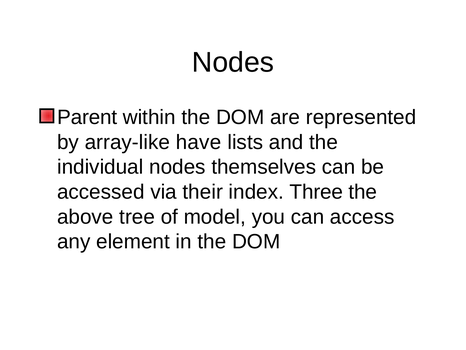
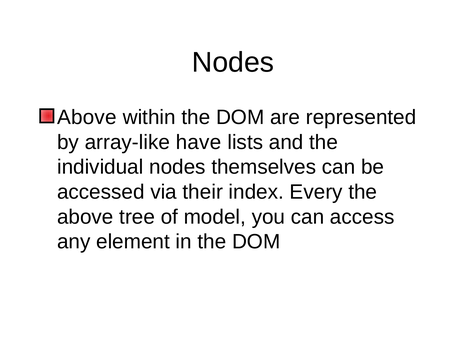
Parent: Parent -> Above (87, 117)
Three: Three -> Every (316, 192)
